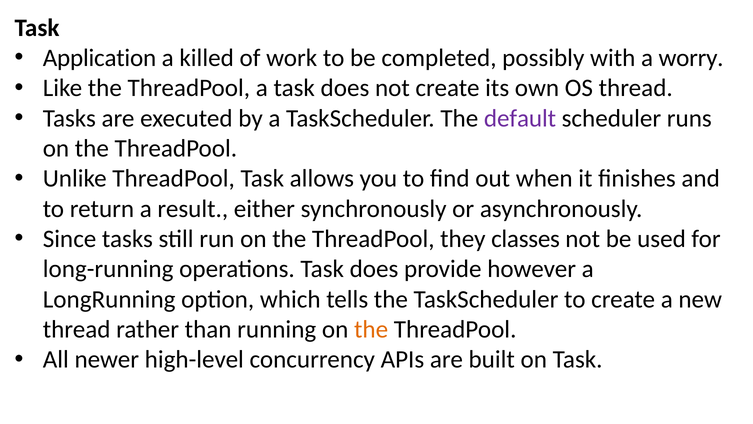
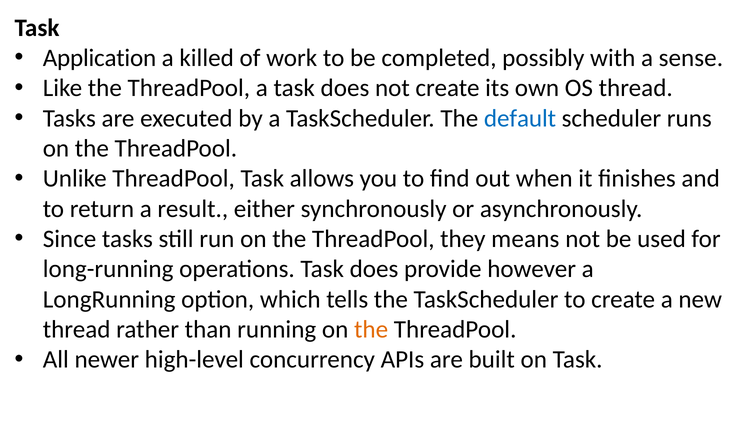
worry: worry -> sense (691, 58)
default colour: purple -> blue (520, 118)
classes: classes -> means (525, 239)
